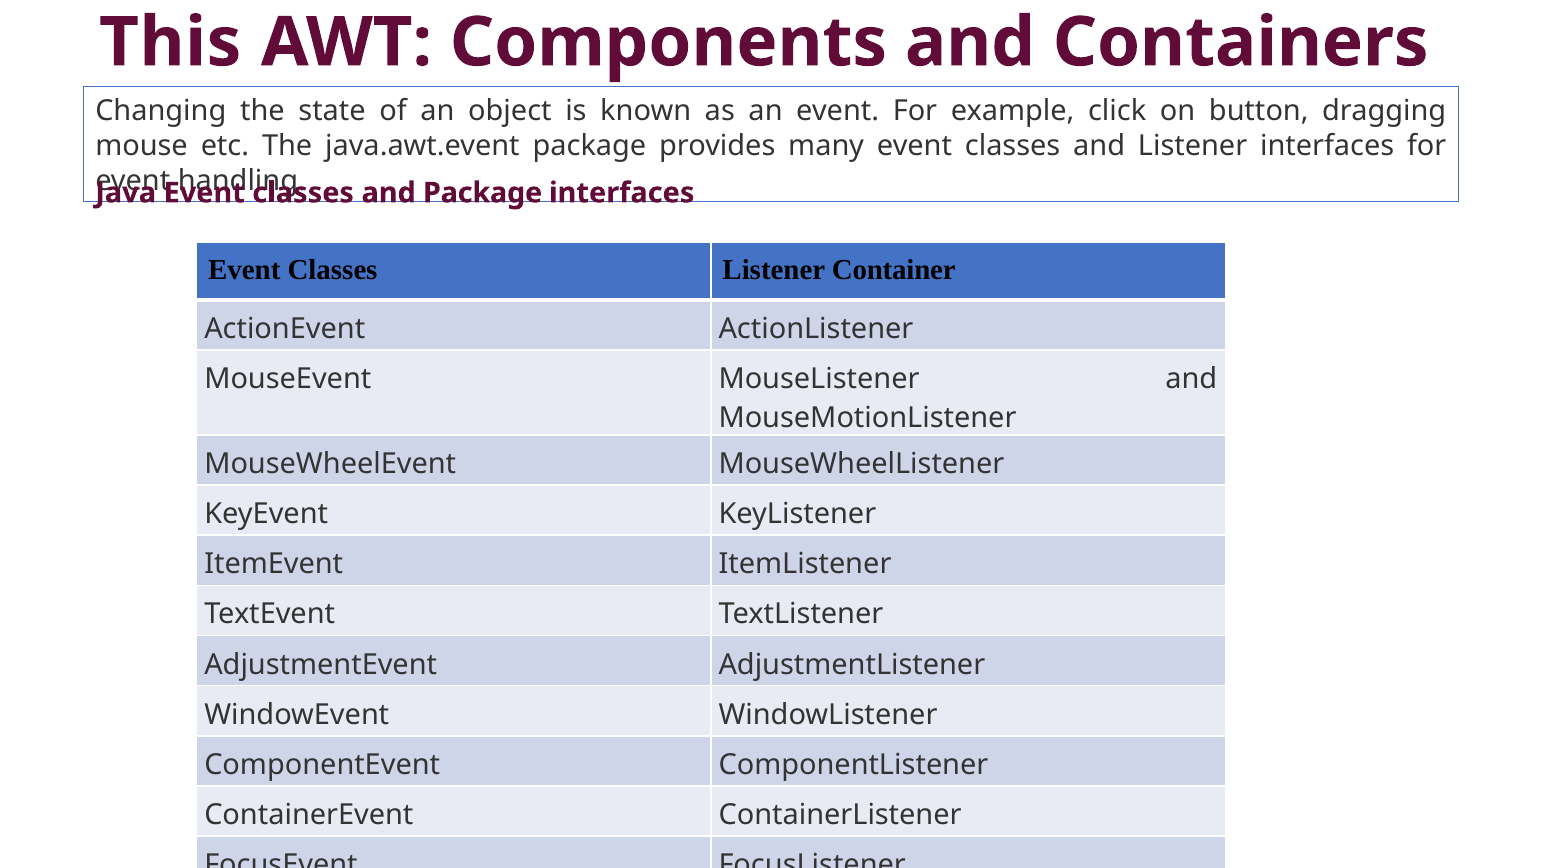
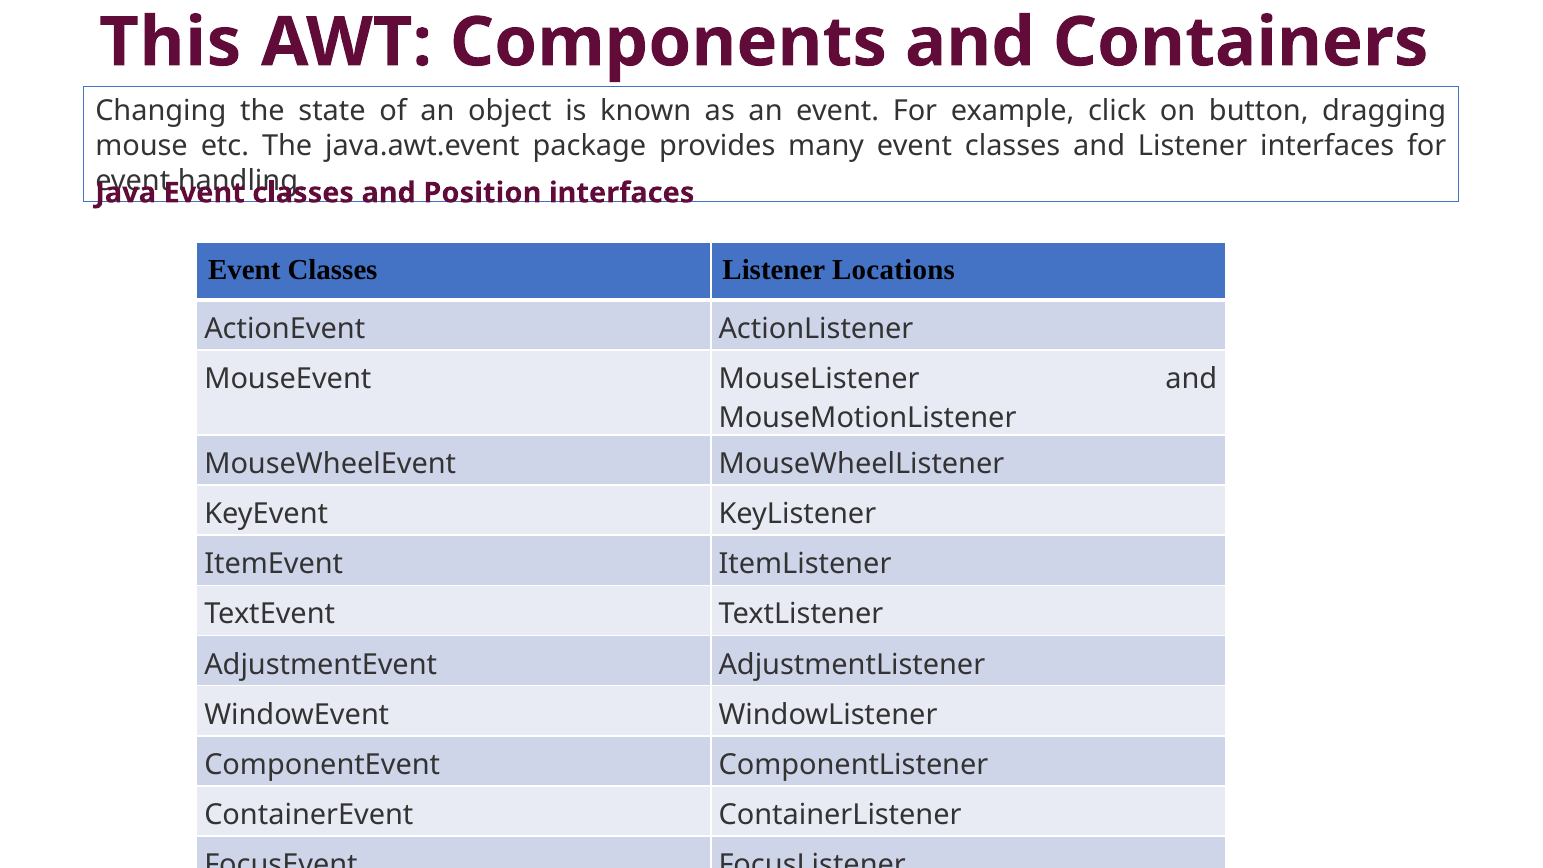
and Package: Package -> Position (482, 193)
Container: Container -> Locations (894, 270)
